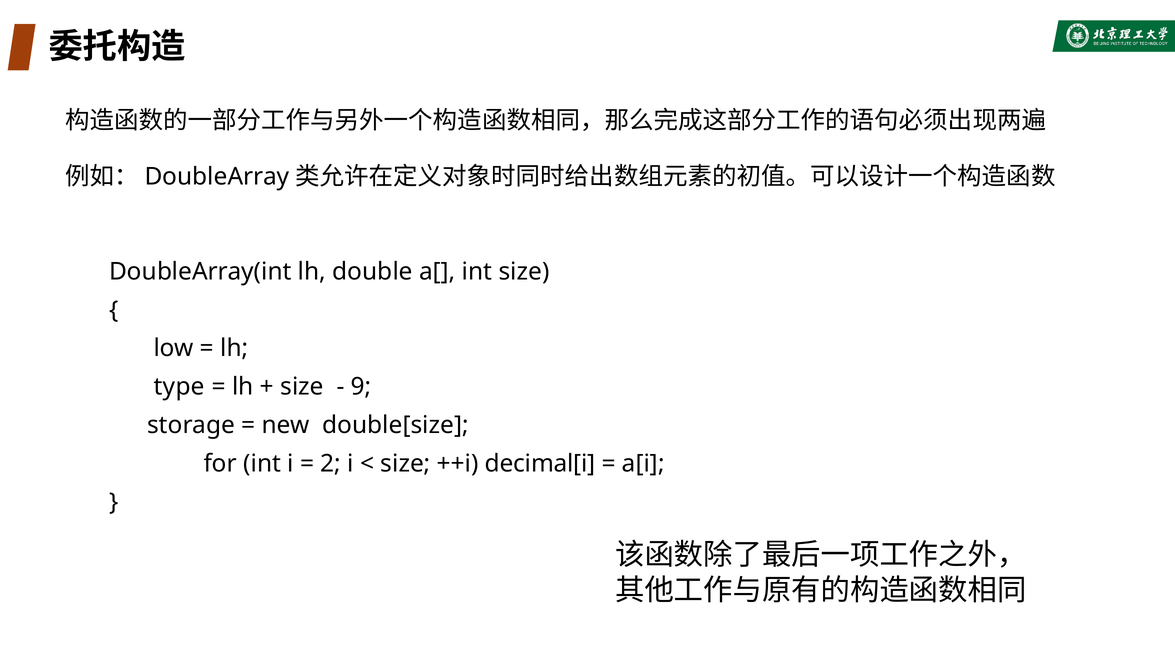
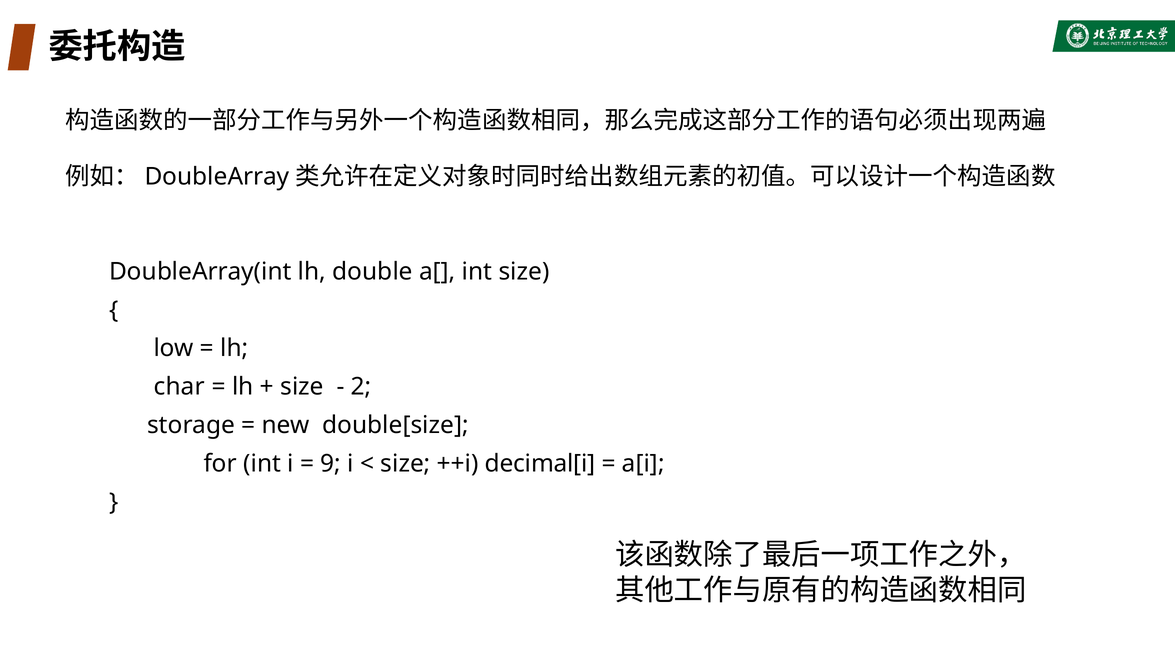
type: type -> char (179, 387)
9: 9 -> 2 (361, 387)
2: 2 -> 9 (331, 464)
